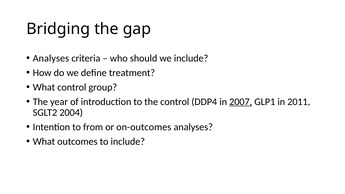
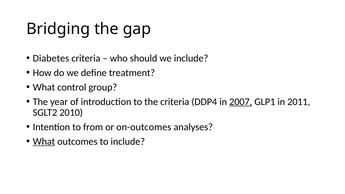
Analyses: Analyses -> Diabetes (51, 58)
the control: control -> criteria (175, 102)
2004: 2004 -> 2010 (71, 113)
What underline: none -> present (44, 142)
